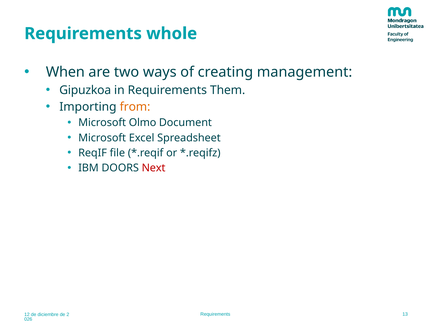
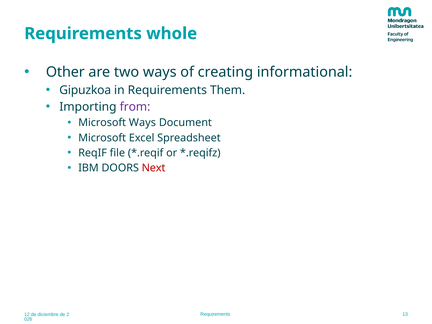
When: When -> Other (65, 72)
management: management -> informational (305, 72)
from colour: orange -> purple (135, 107)
Microsoft Olmo: Olmo -> Ways (142, 123)
